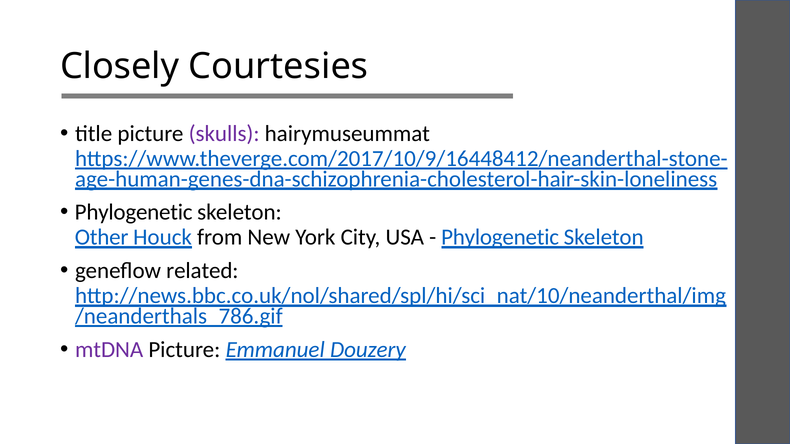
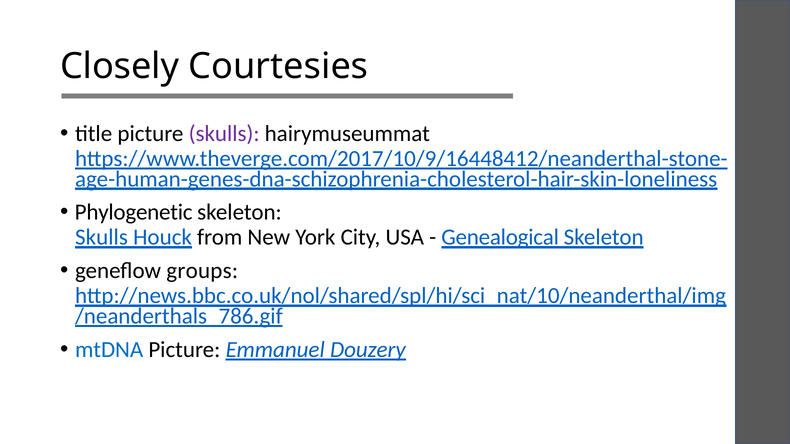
Other: Other -> Skulls (101, 238)
Phylogenetic: Phylogenetic -> Genealogical (500, 238)
related: related -> groups (202, 271)
mtDNA colour: purple -> blue (109, 350)
